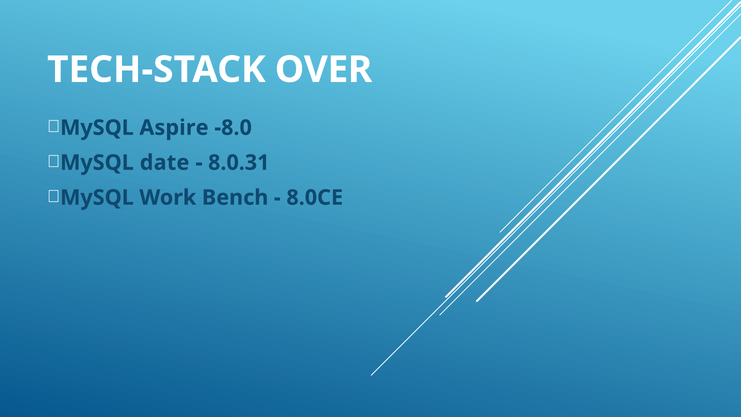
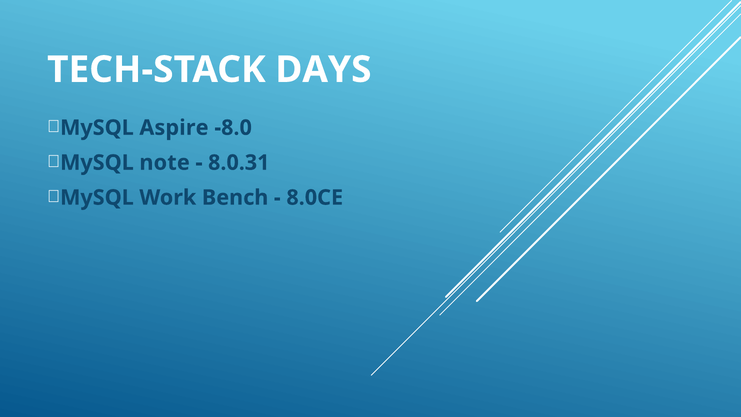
OVER: OVER -> DAYS (323, 70)
date: date -> note (165, 163)
